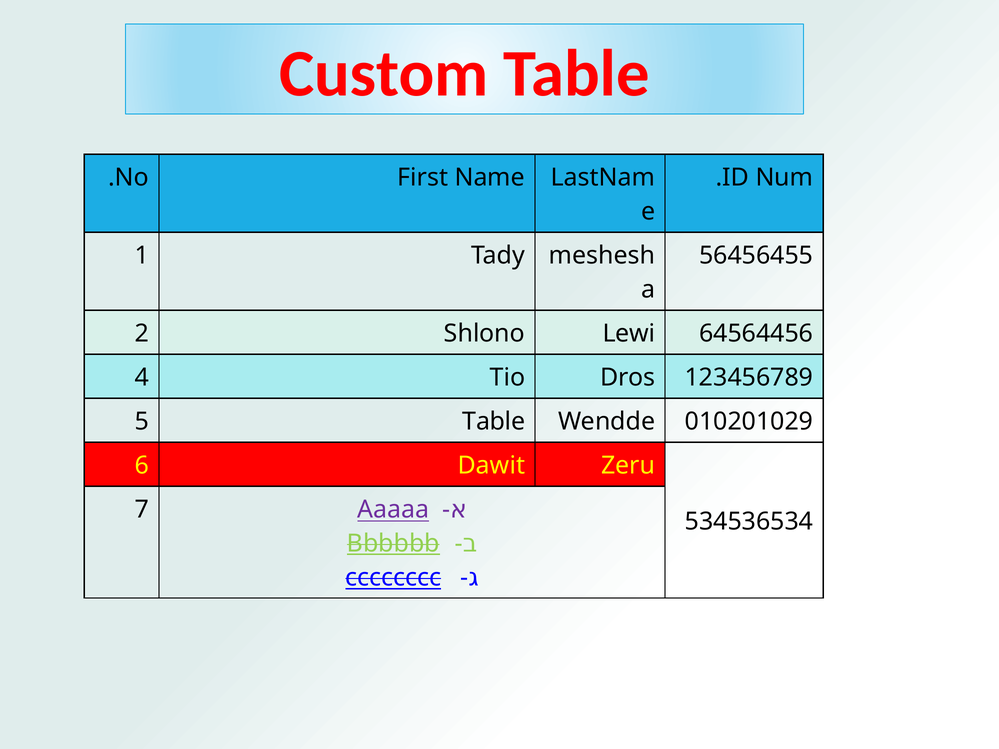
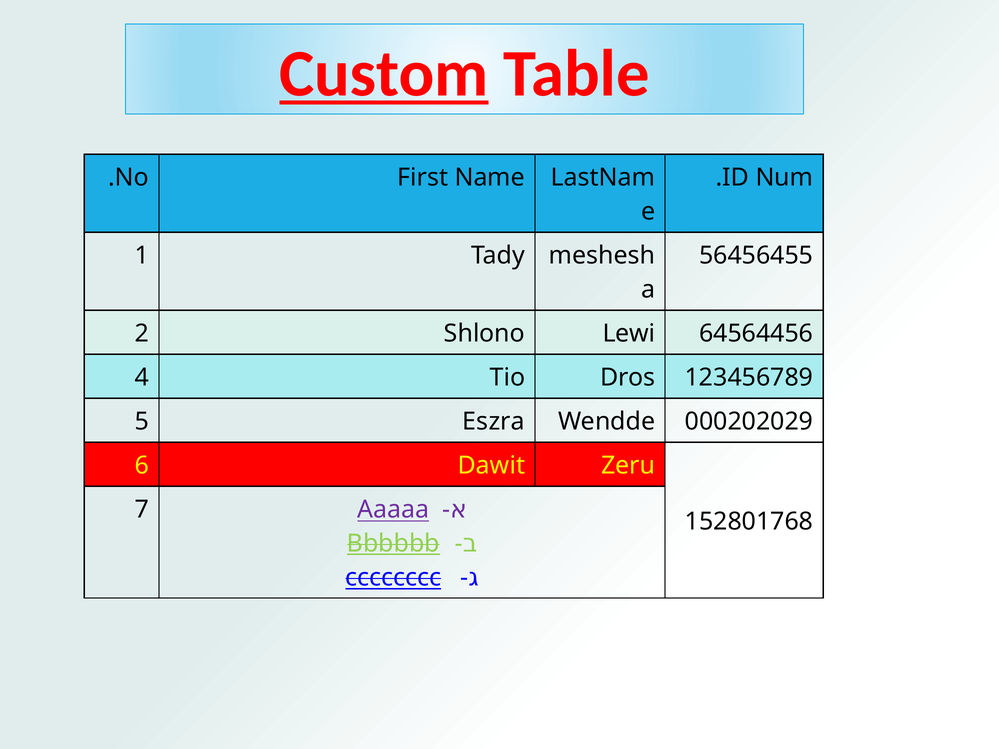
Custom underline: none -> present (384, 74)
5 Table: Table -> Eszra (494, 422)
010201029: 010201029 -> 000202029 (749, 422)
534536534: 534536534 -> 152801768 (749, 522)
